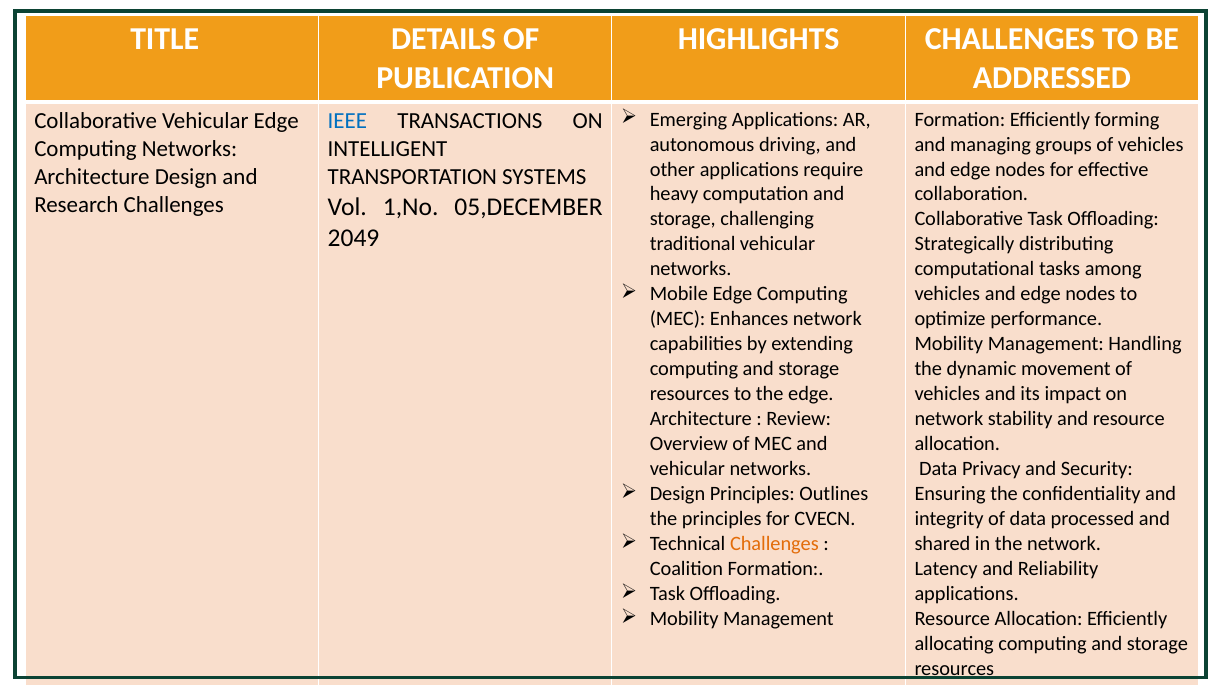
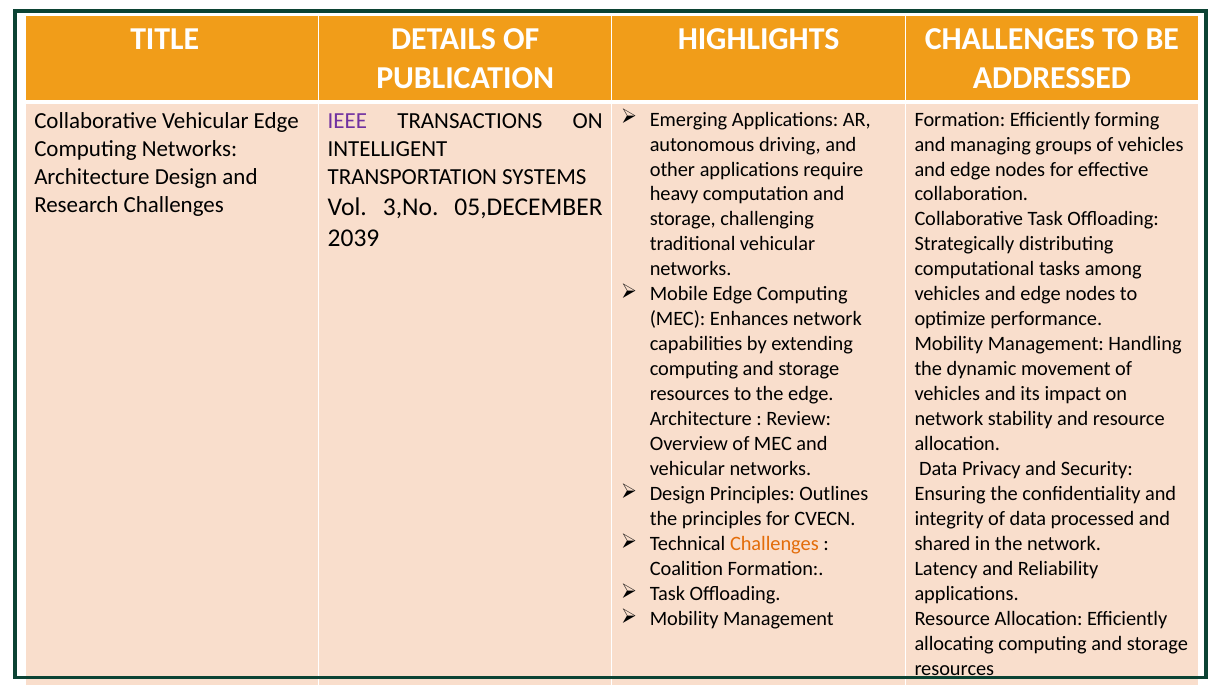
IEEE colour: blue -> purple (347, 121)
1,No: 1,No -> 3,No (411, 207)
2049: 2049 -> 2039 (354, 238)
